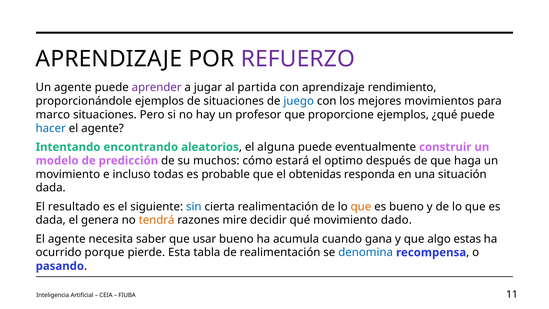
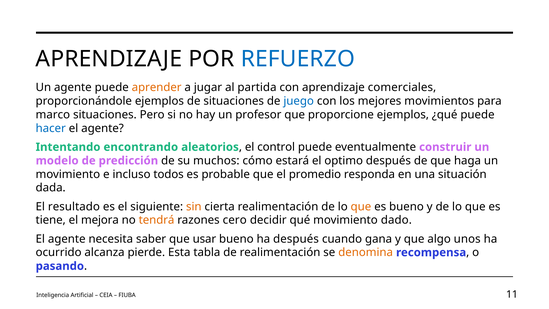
REFUERZO colour: purple -> blue (298, 59)
aprender colour: purple -> orange (157, 87)
rendimiento: rendimiento -> comerciales (402, 87)
alguna: alguna -> control (276, 147)
todas: todas -> todos (169, 174)
obtenidas: obtenidas -> promedio (315, 174)
sin colour: blue -> orange (194, 206)
dada: dada -> tiene (51, 220)
genera: genera -> mejora (100, 220)
mire: mire -> cero (235, 220)
ha acumula: acumula -> después (296, 239)
estas: estas -> unos (467, 239)
porque: porque -> alcanza (105, 252)
denomina colour: blue -> orange (366, 252)
